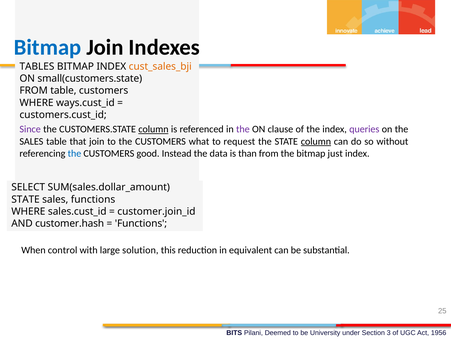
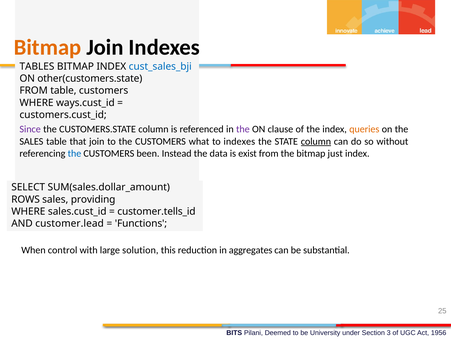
Bitmap colour: blue -> orange (48, 47)
cust_sales_bji colour: orange -> blue (160, 66)
small(customers.state: small(customers.state -> other(customers.state (90, 78)
column underline: present -> none (153, 129)
queries colour: purple -> orange (364, 129)
to request: request -> indexes (239, 141)
good: good -> been (148, 153)
than: than -> exist (248, 153)
STATE: STATE -> ROWS (26, 199)
sales functions: functions -> providing (93, 199)
customer.join_id: customer.join_id -> customer.tells_id (156, 211)
customer.hash: customer.hash -> customer.lead (70, 223)
equivalent: equivalent -> aggregates (251, 249)
